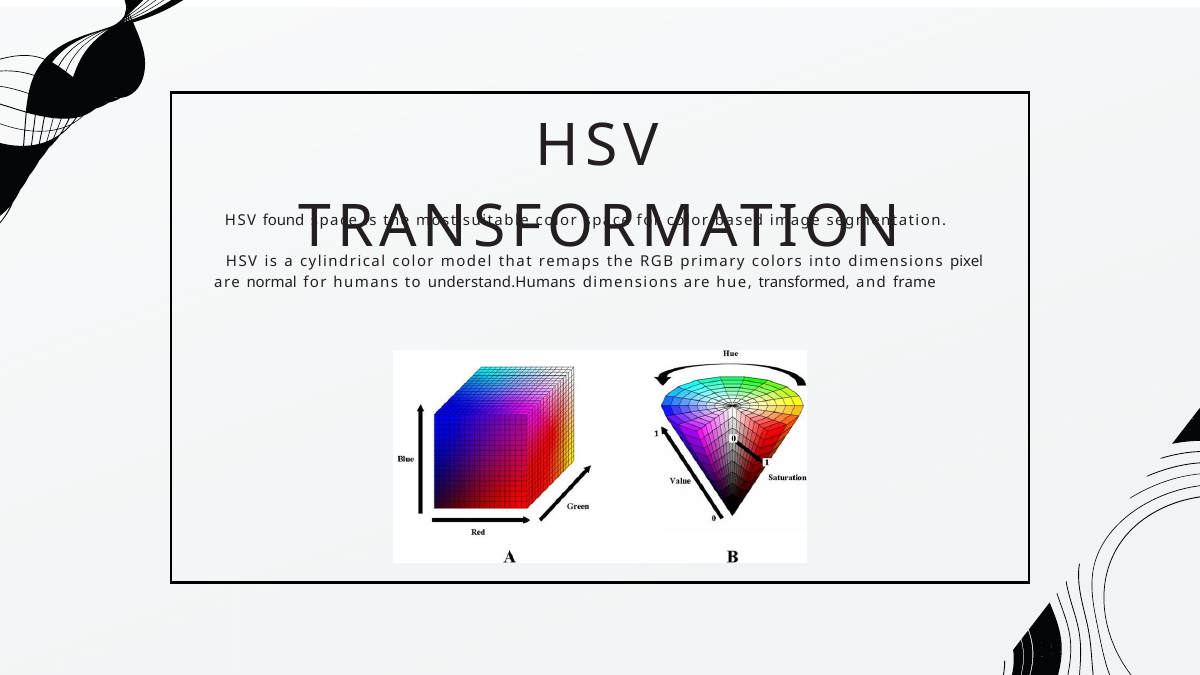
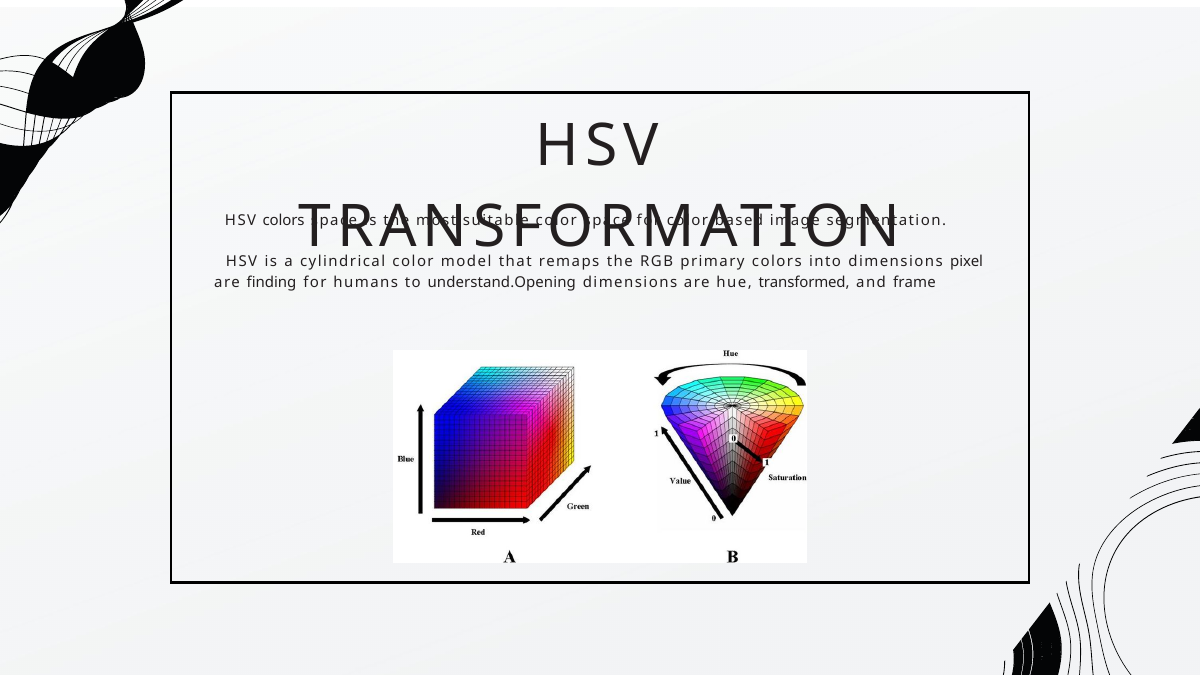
HSV found: found -> colors (284, 220)
normal: normal -> finding (272, 282)
understand.Humans: understand.Humans -> understand.Opening (502, 282)
